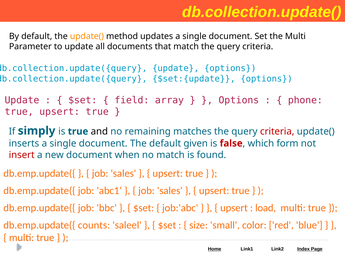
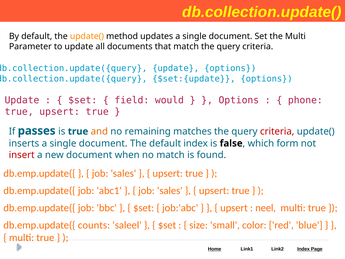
array: array -> would (169, 100)
simply: simply -> passes (37, 131)
and colour: black -> orange (99, 131)
default given: given -> index (196, 143)
false colour: red -> black (231, 143)
load: load -> neel (266, 208)
